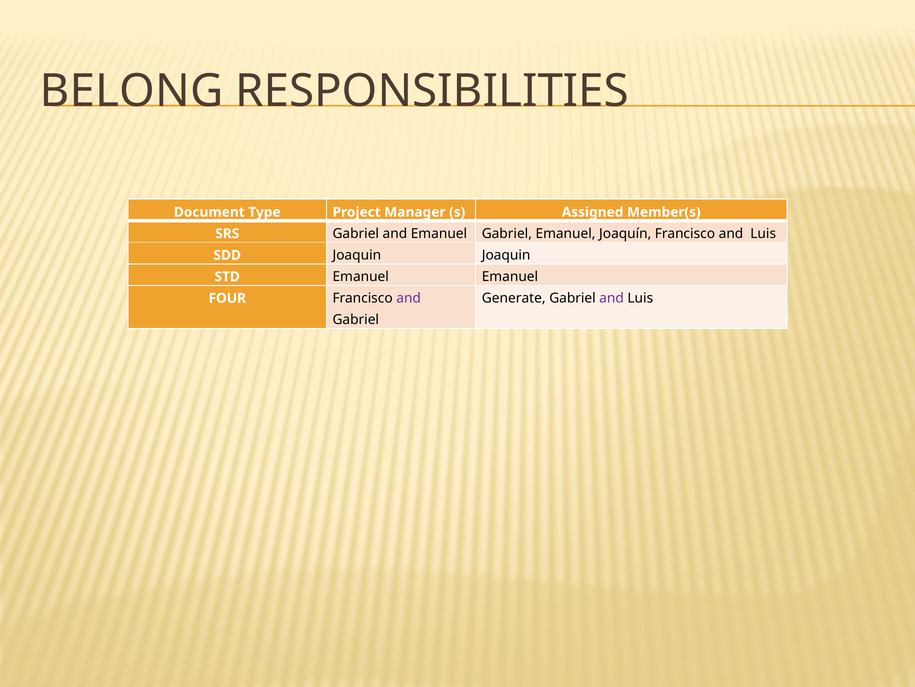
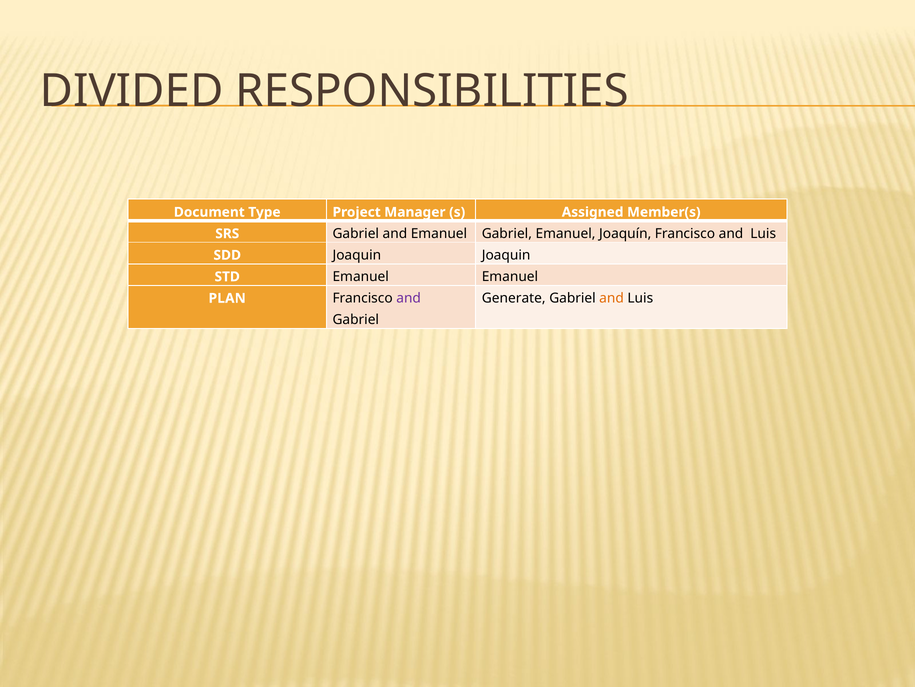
BELONG: BELONG -> DIVIDED (132, 91)
and colour: purple -> orange (612, 298)
FOUR: FOUR -> PLAN (227, 298)
